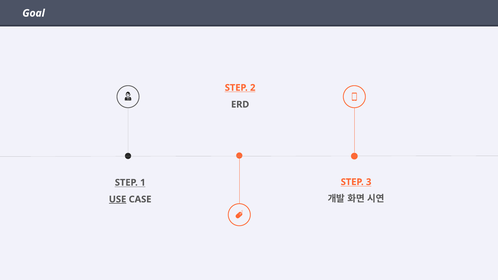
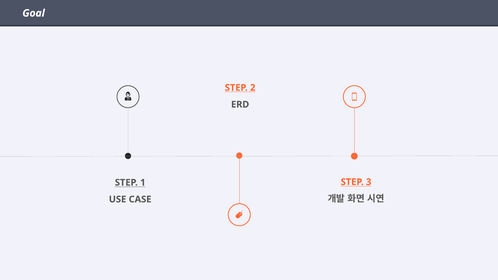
USE underline: present -> none (118, 199)
